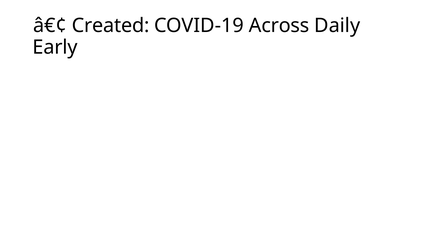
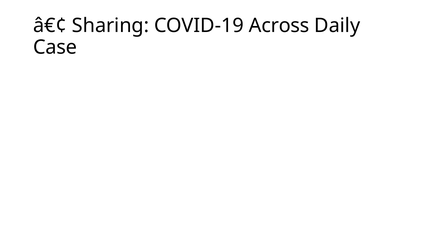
Created: Created -> Sharing (111, 26)
Early: Early -> Case (55, 47)
